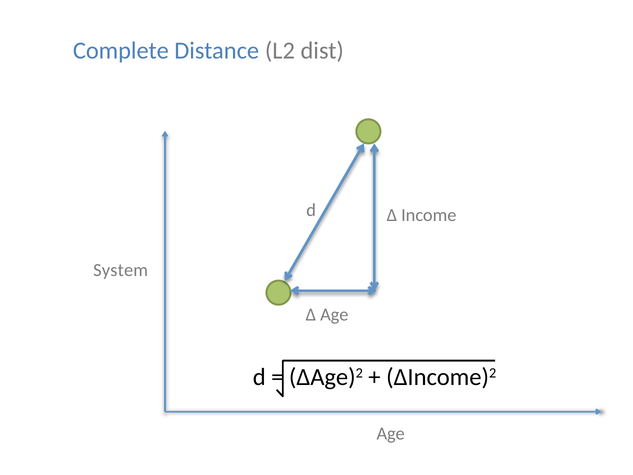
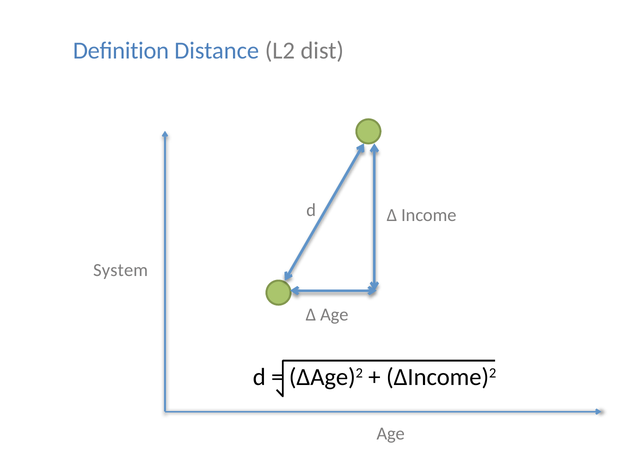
Complete: Complete -> Deﬁnition (121, 51)
